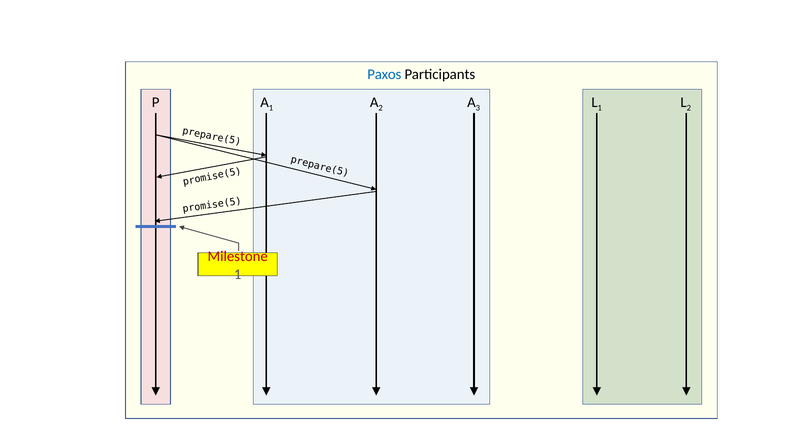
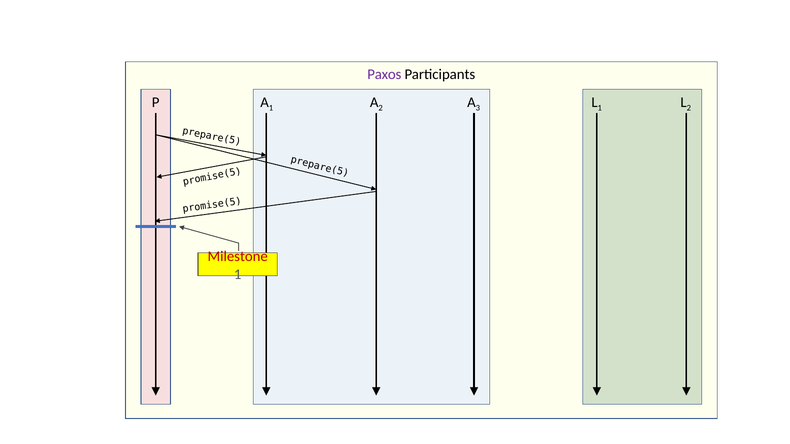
Paxos colour: blue -> purple (384, 75)
